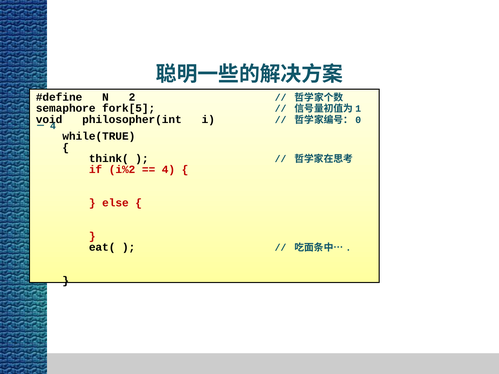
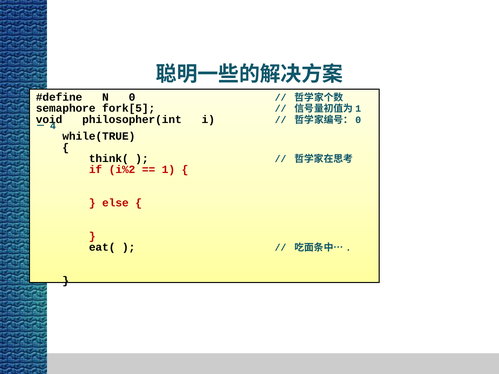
2: 2 -> 0 (132, 97)
4: 4 -> 1 (168, 170)
